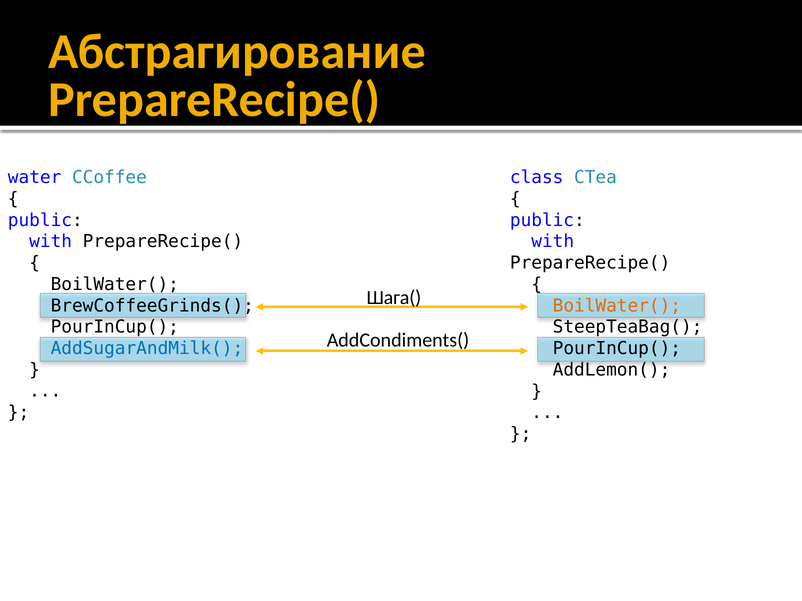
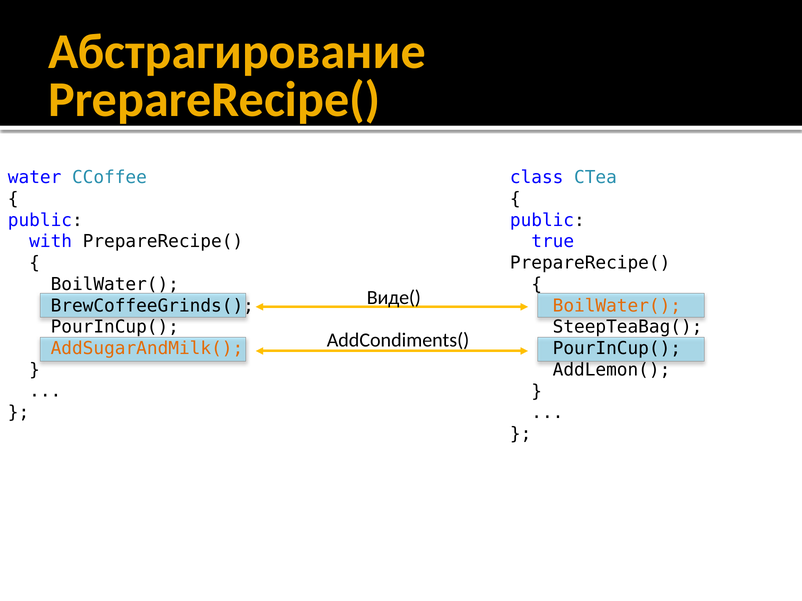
with: with -> true (553, 242)
Шага(: Шага( -> Виде( (394, 298)
AddSugarAndMilk( colour: blue -> orange (147, 349)
